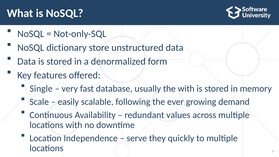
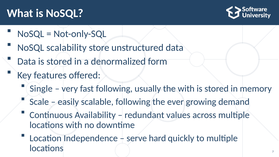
dictionary: dictionary -> scalability (66, 48)
fast database: database -> following (114, 89)
they: they -> hard (157, 138)
